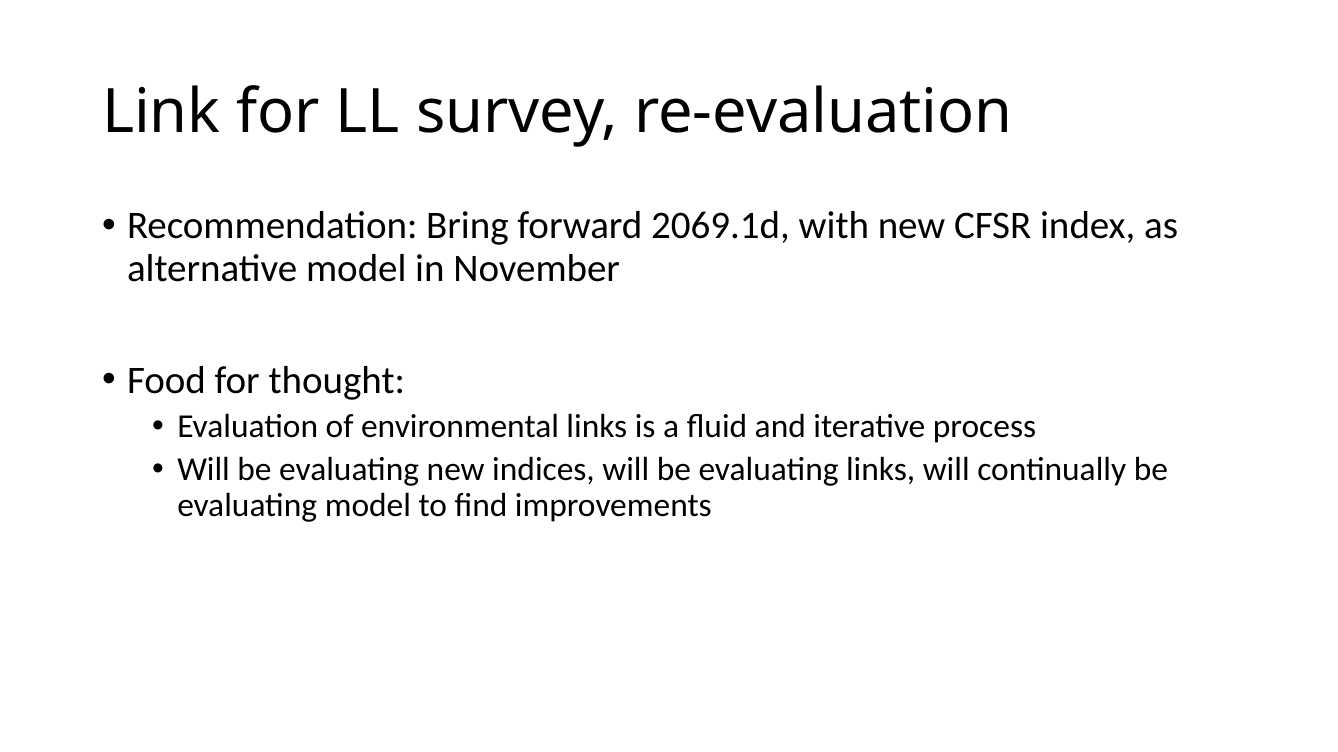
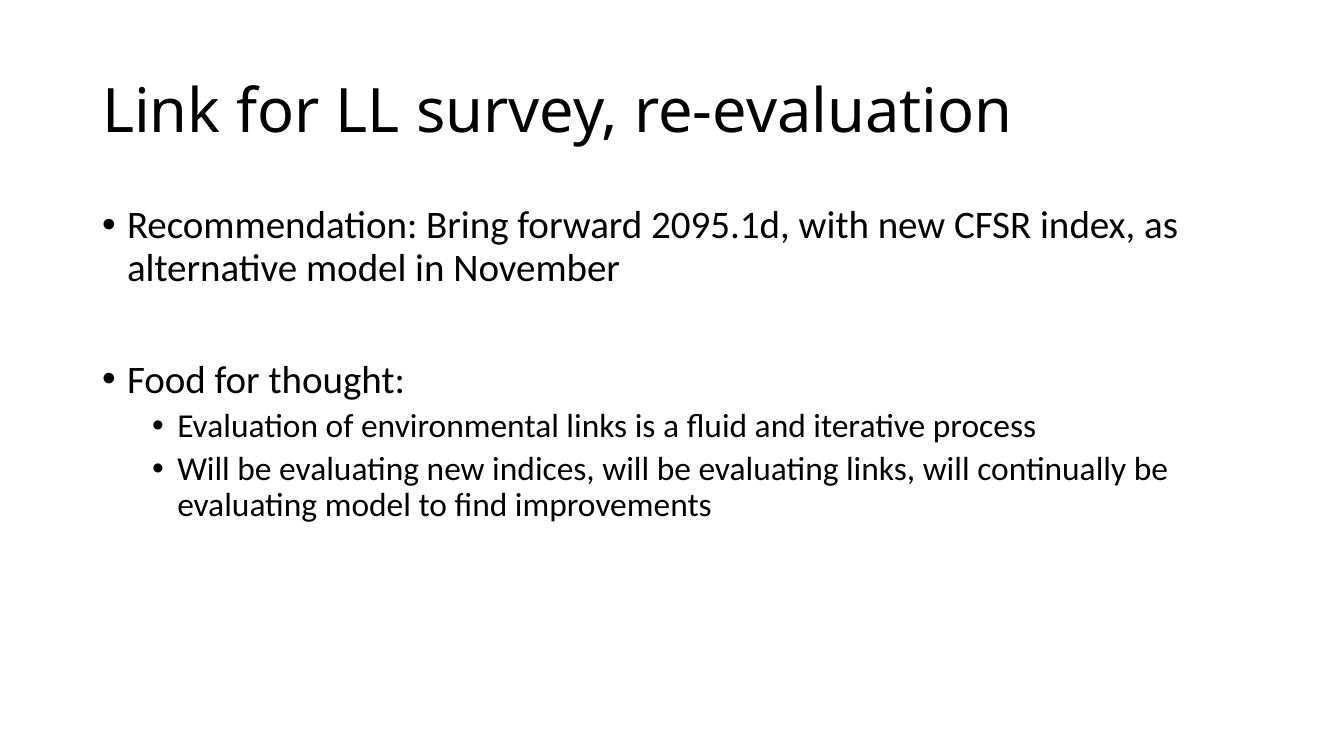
2069.1d: 2069.1d -> 2095.1d (721, 226)
